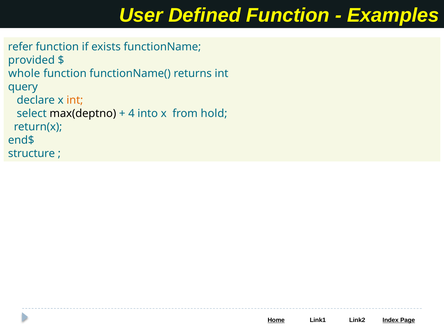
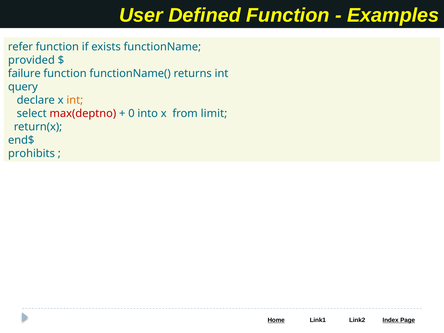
whole: whole -> failure (24, 74)
max(deptno colour: black -> red (83, 113)
4: 4 -> 0 (131, 113)
hold: hold -> limit (214, 113)
structure: structure -> prohibits (31, 153)
